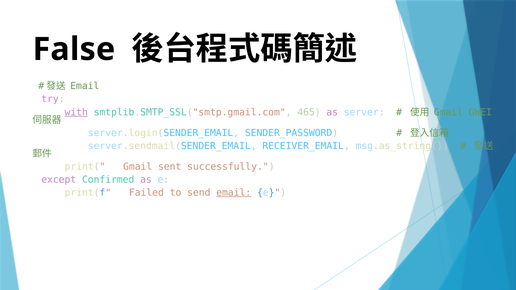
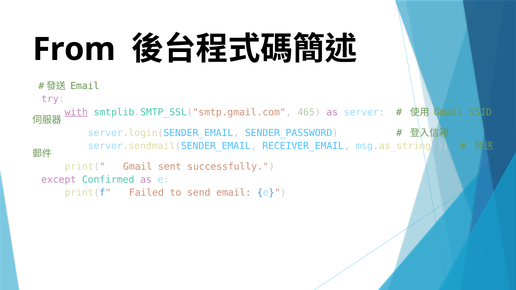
False: False -> From (74, 49)
GWEI: GWEI -> SSID (480, 112)
email underline: present -> none (234, 193)
